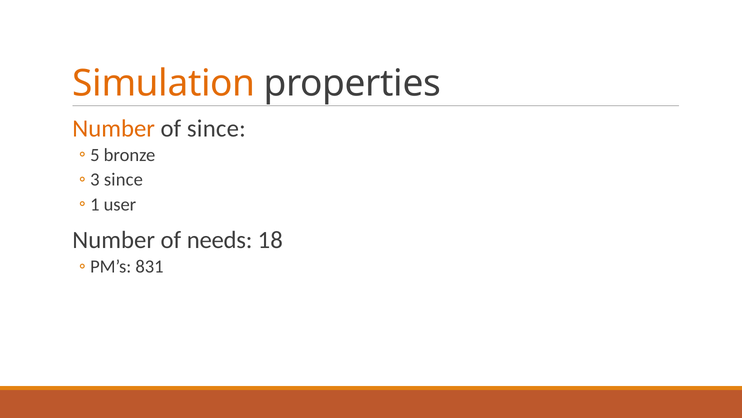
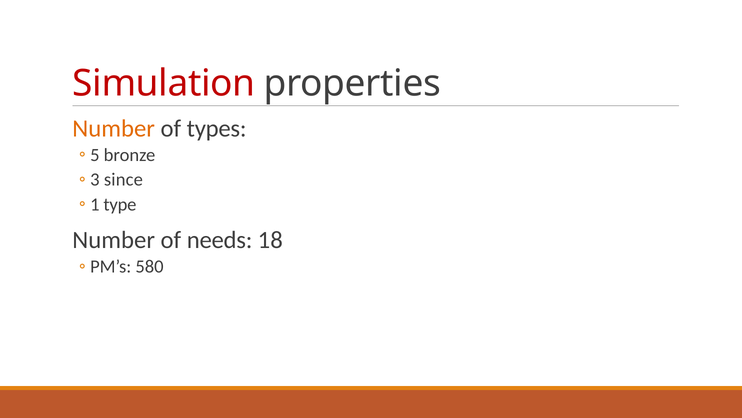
Simulation colour: orange -> red (164, 83)
of since: since -> types (217, 128)
user: user -> type (120, 204)
831: 831 -> 580 (150, 266)
